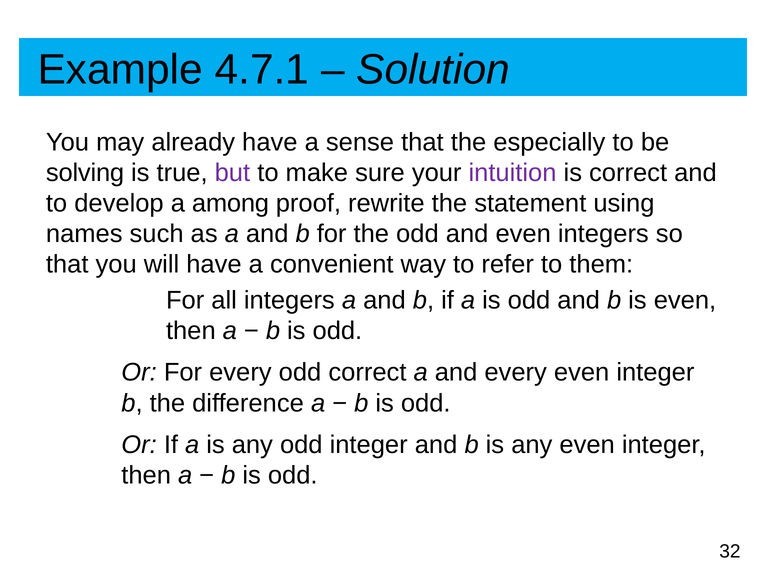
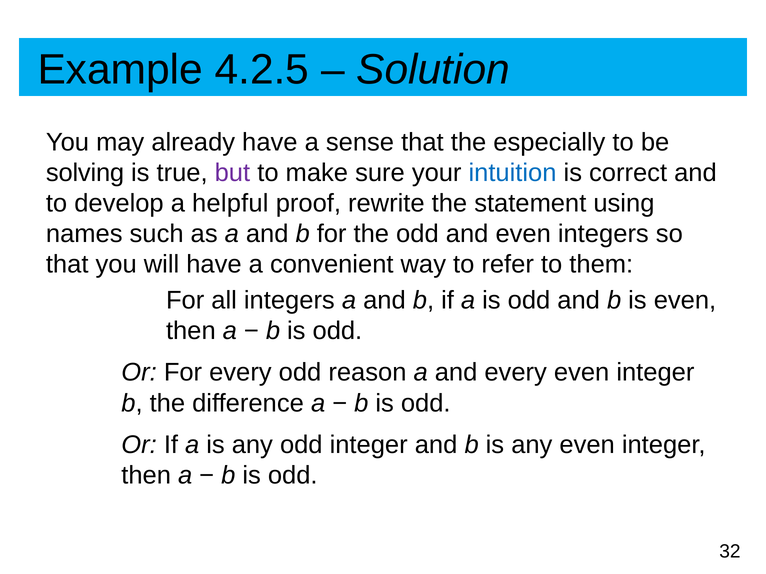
4.7.1: 4.7.1 -> 4.2.5 (262, 70)
intuition colour: purple -> blue (513, 173)
among: among -> helpful (230, 204)
odd correct: correct -> reason (367, 373)
